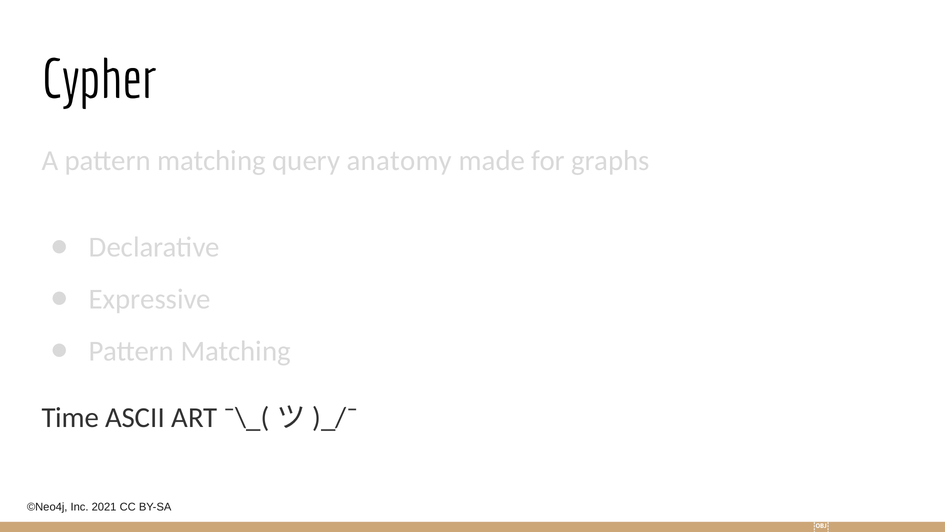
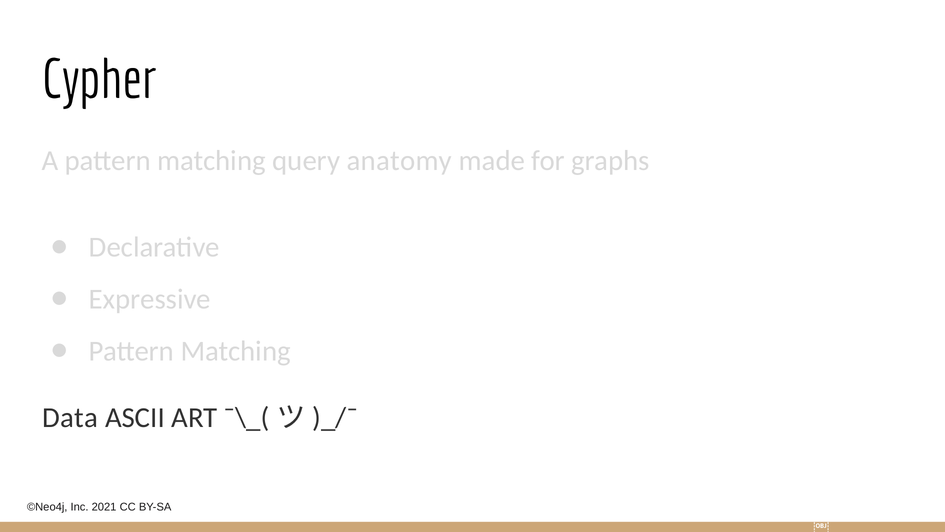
Time: Time -> Data (70, 417)
